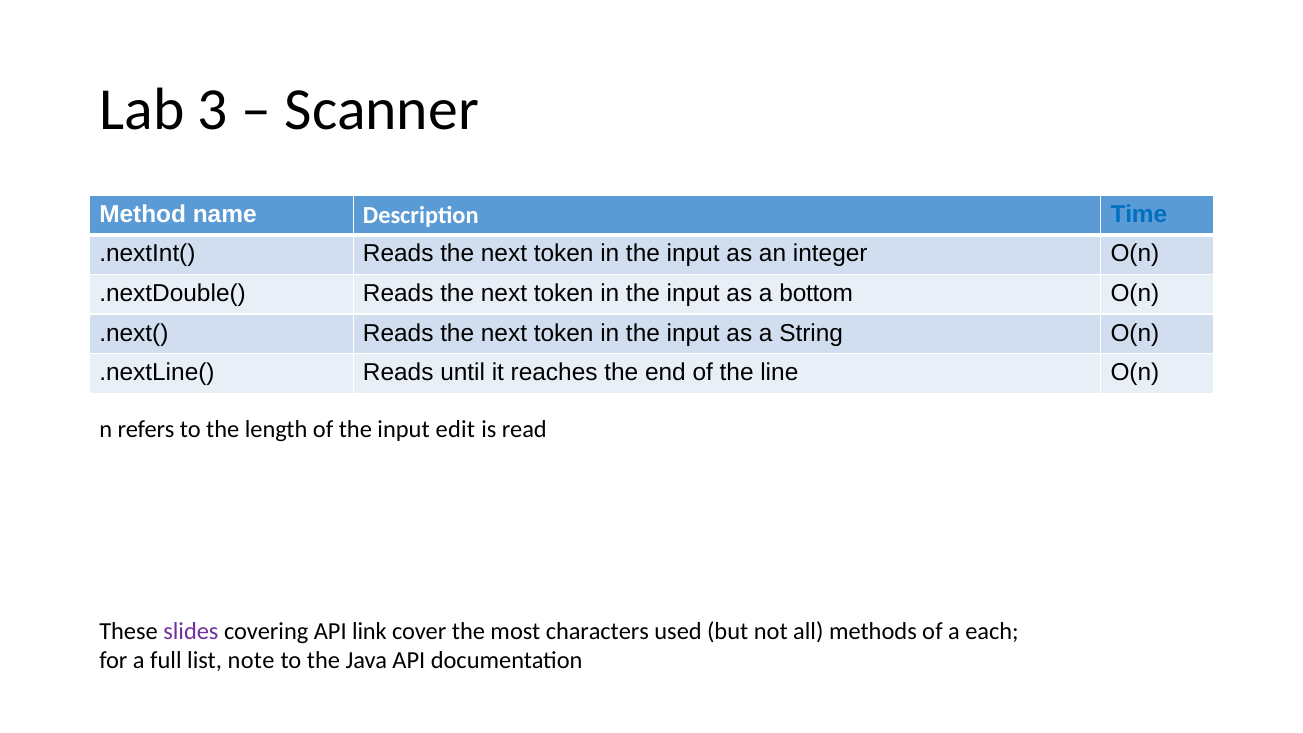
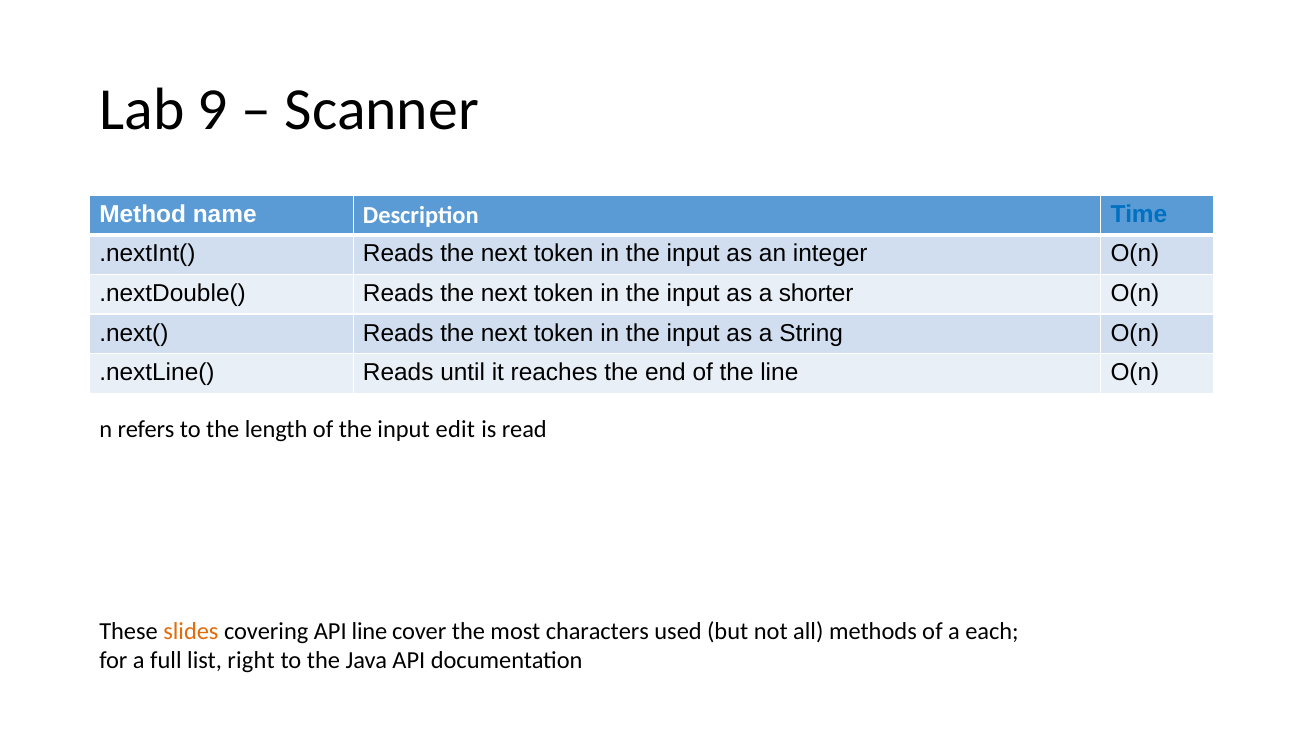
3: 3 -> 9 (213, 109)
bottom: bottom -> shorter (816, 293)
slides colour: purple -> orange (191, 631)
API link: link -> line (369, 631)
note: note -> right (251, 660)
